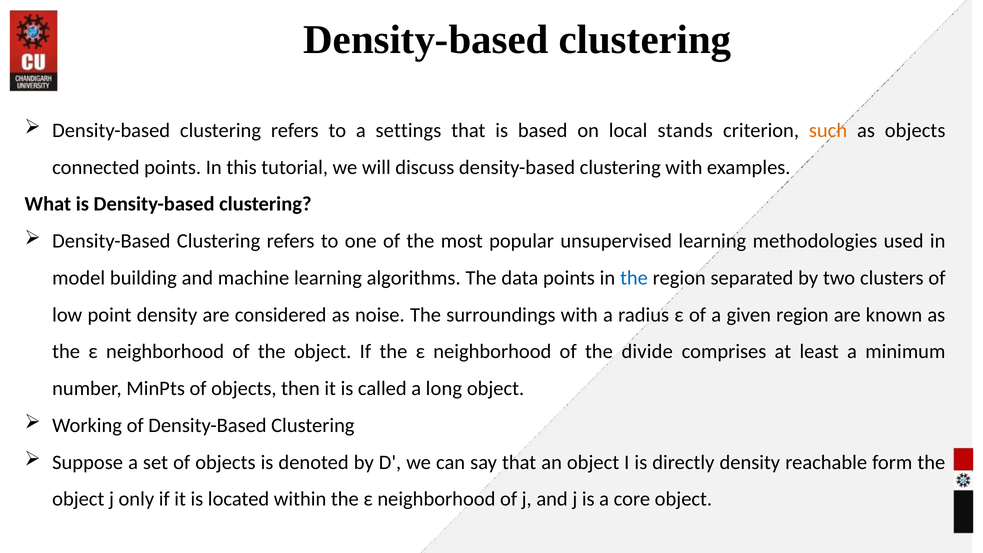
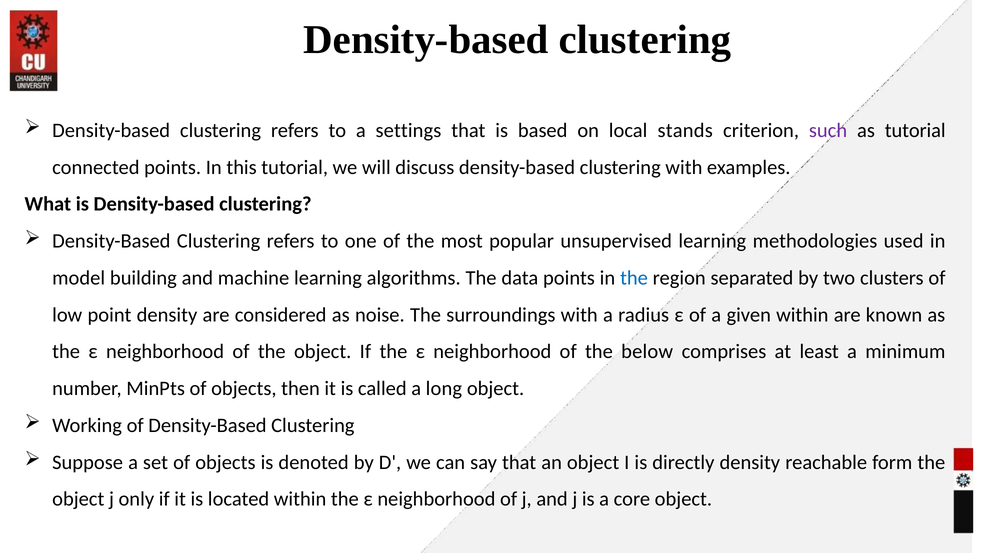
such colour: orange -> purple (828, 130)
as objects: objects -> tutorial (915, 130)
given region: region -> within (802, 315)
divide: divide -> below (647, 352)
